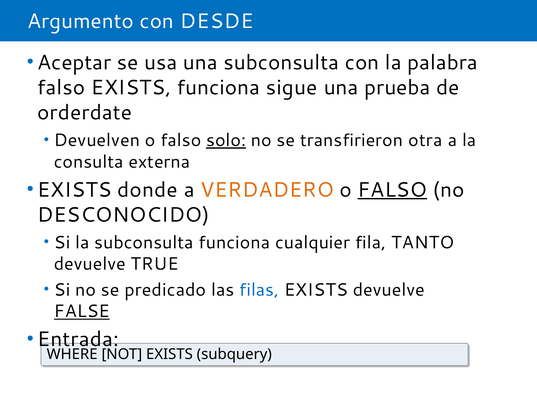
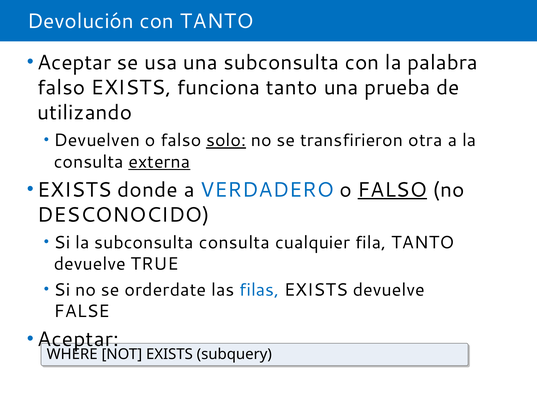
Argumento: Argumento -> Devolución (80, 21)
con DESDE: DESDE -> TANTO (217, 21)
funciona sigue: sigue -> tanto (292, 88)
orderdate: orderdate -> utilizando (85, 113)
externa underline: none -> present (159, 162)
VERDADERO colour: orange -> blue (267, 190)
subconsulta funciona: funciona -> consulta (234, 242)
predicado: predicado -> orderdate (165, 290)
FALSE underline: present -> none (82, 311)
Entrada: Entrada -> Aceptar (78, 339)
